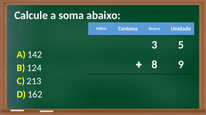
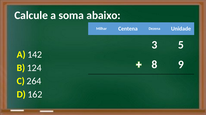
213: 213 -> 264 (34, 81)
